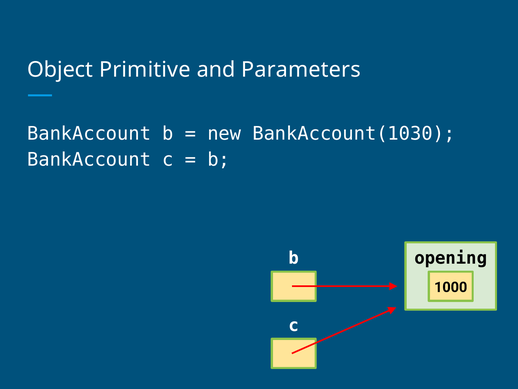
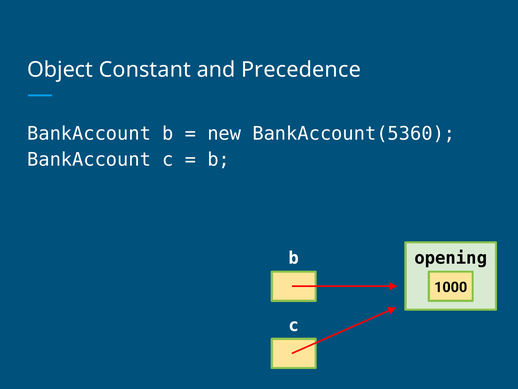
Primitive: Primitive -> Constant (145, 70)
Parameters: Parameters -> Precedence (301, 70)
BankAccount(1030: BankAccount(1030 -> BankAccount(5360 (354, 134)
